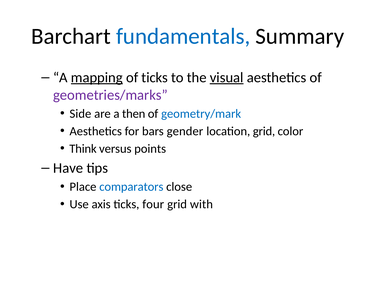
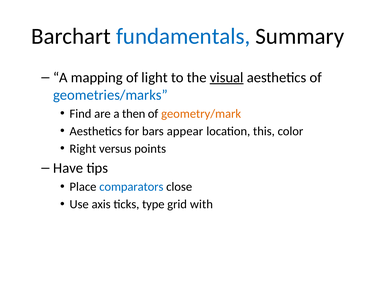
mapping underline: present -> none (97, 77)
of ticks: ticks -> light (155, 77)
geometries/marks colour: purple -> blue (110, 95)
Side: Side -> Find (80, 114)
geometry/mark colour: blue -> orange (201, 114)
gender: gender -> appear (185, 131)
location grid: grid -> this (264, 131)
Think: Think -> Right (83, 149)
four: four -> type (153, 204)
